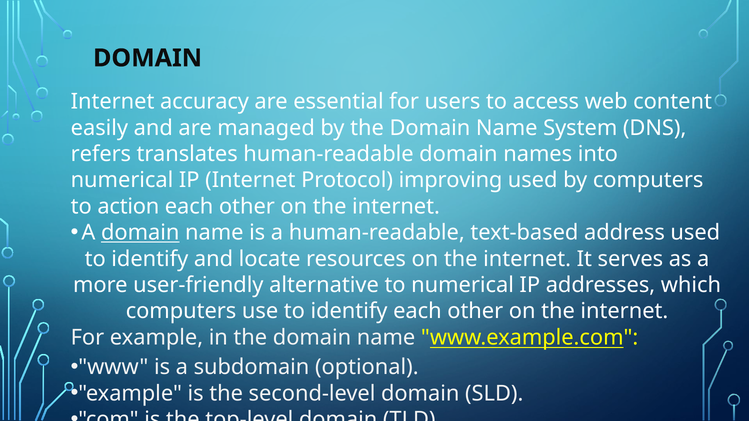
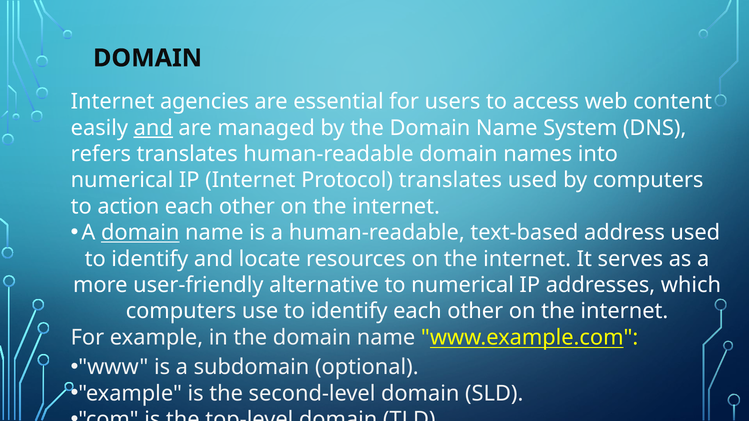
accuracy: accuracy -> agencies (205, 102)
and underline: none -> present (153, 128)
Protocol improving: improving -> translates (450, 180)
